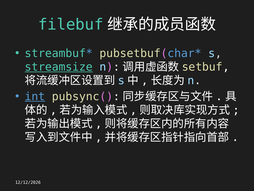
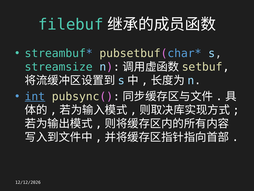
streamsize underline: present -> none (59, 67)
